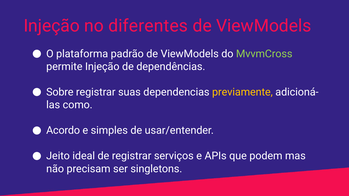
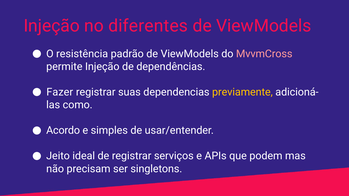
plataforma: plataforma -> resistência (82, 54)
MvvmCross colour: light green -> pink (264, 54)
Sobre: Sobre -> Fazer (60, 92)
